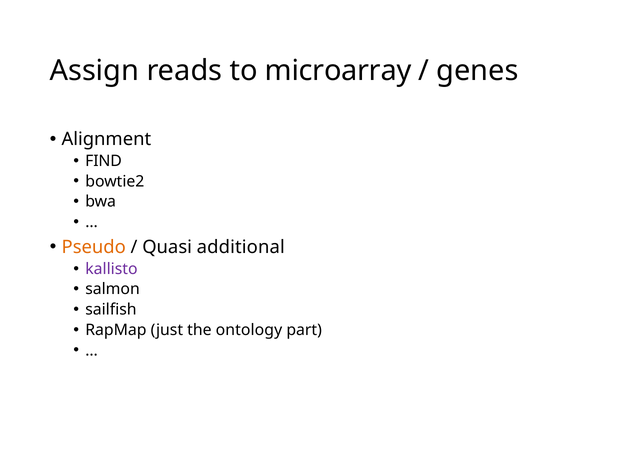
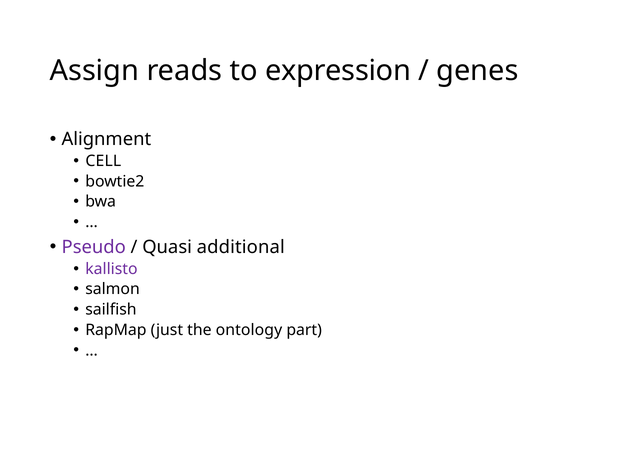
microarray: microarray -> expression (338, 71)
FIND: FIND -> CELL (103, 161)
Pseudo colour: orange -> purple (94, 247)
